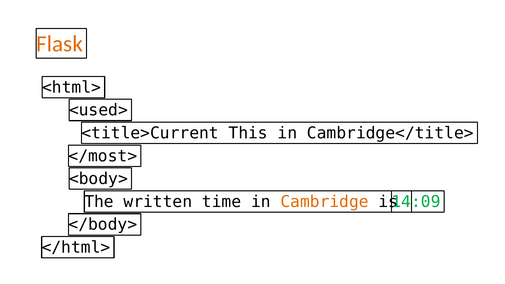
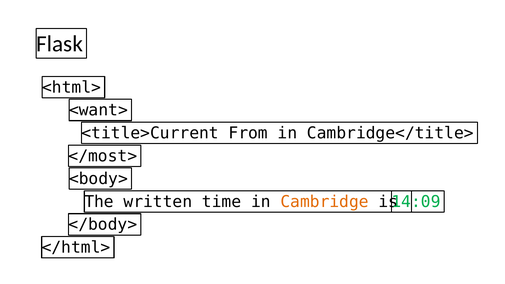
Flask colour: orange -> black (60, 44)
<used>: <used> -> <want> (98, 110)
This: This -> From (248, 133)
